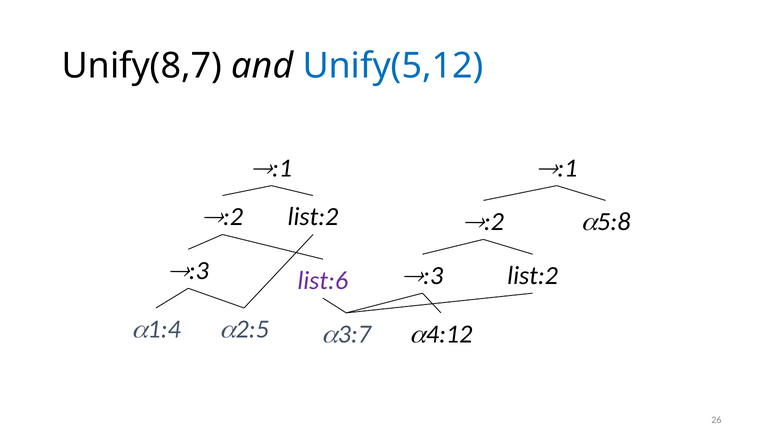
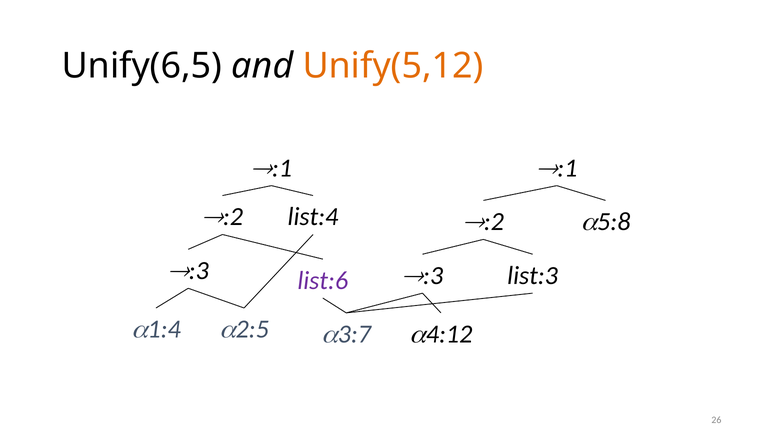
Unify(8,7: Unify(8,7 -> Unify(6,5 (142, 66)
Unify(5,12 colour: blue -> orange (393, 66)
:2 list:2: list:2 -> list:4 (313, 217)
list:2: list:2 -> list:3 (533, 276)
